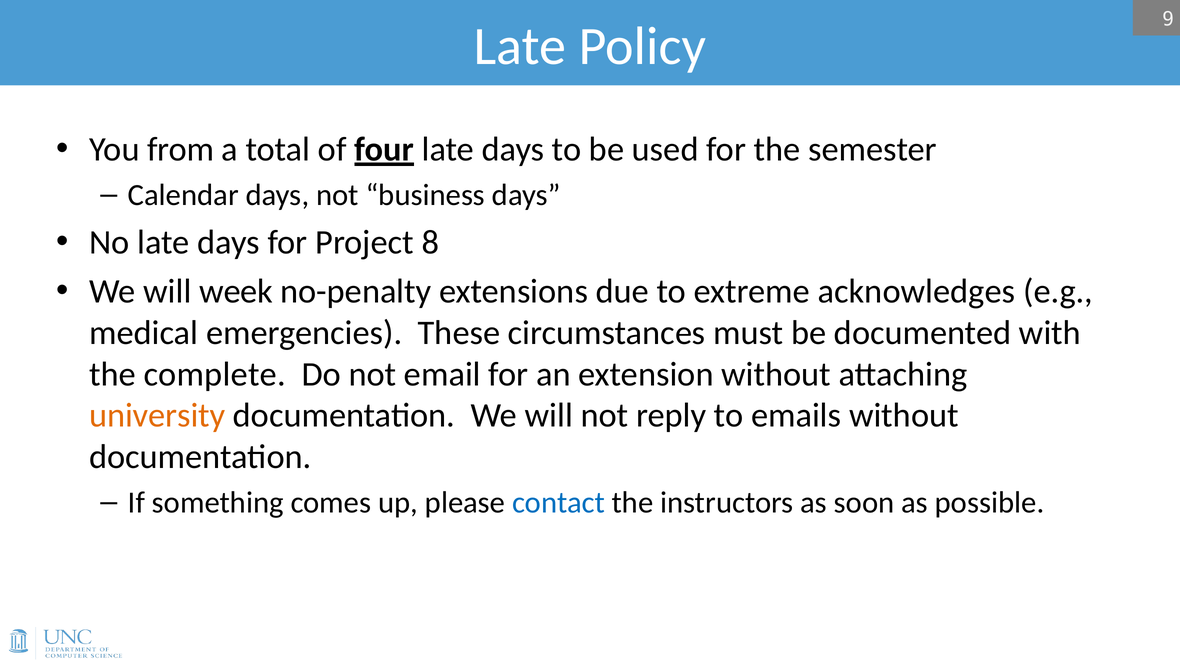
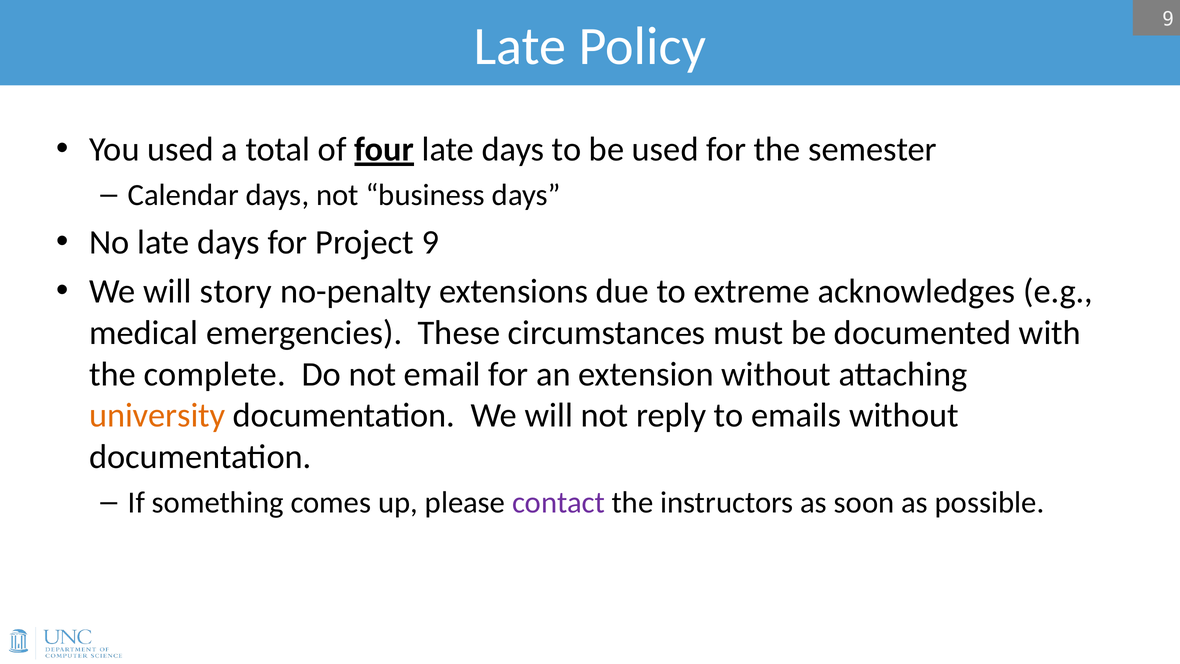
You from: from -> used (181, 149)
Project 8: 8 -> 9 (430, 242)
week: week -> story (236, 291)
contact colour: blue -> purple (558, 503)
